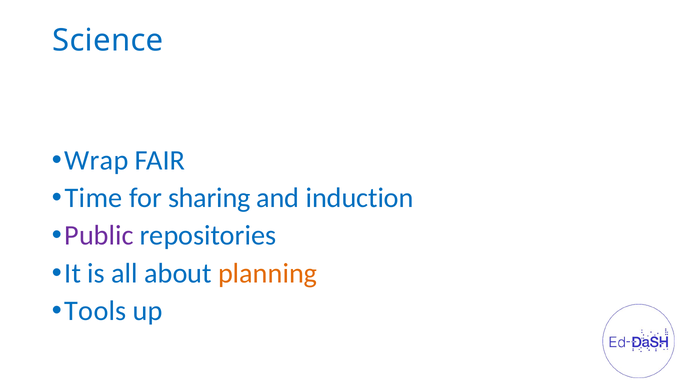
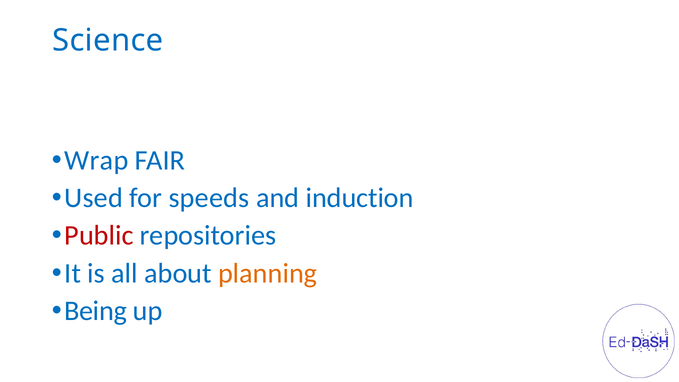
Time: Time -> Used (94, 198)
sharing: sharing -> speeds (209, 198)
Public colour: purple -> red (99, 236)
Tools: Tools -> Being (96, 311)
